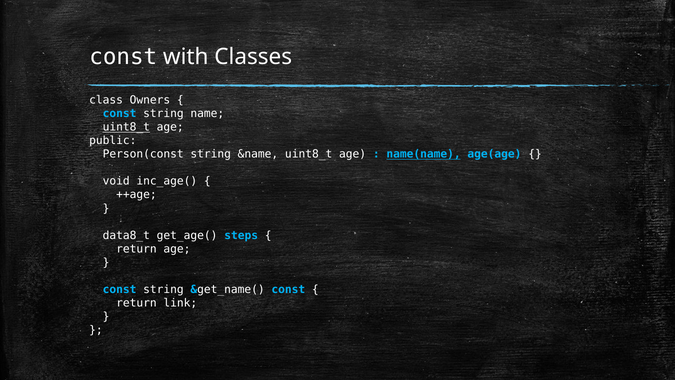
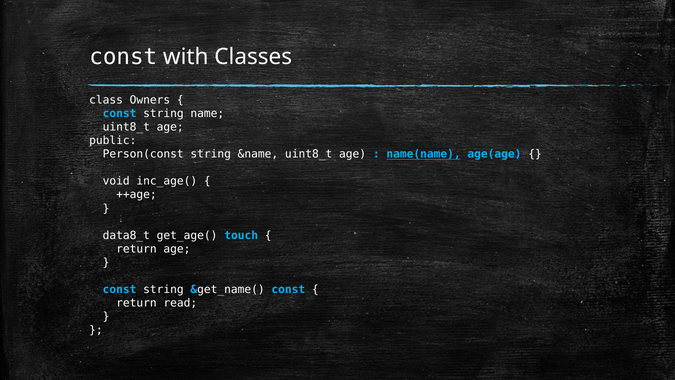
uint8_t underline: present -> none (126, 127)
steps: steps -> touch (241, 235)
link: link -> read (180, 303)
